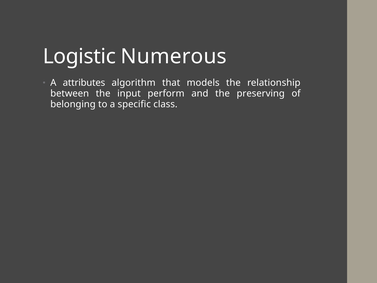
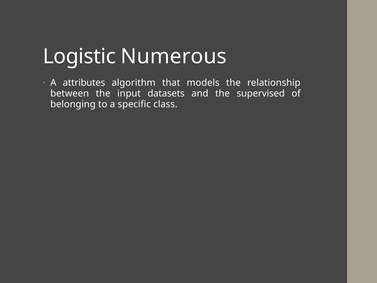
perform: perform -> datasets (166, 94)
preserving: preserving -> supervised (261, 94)
